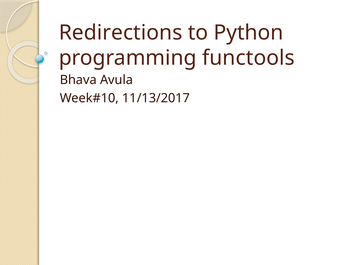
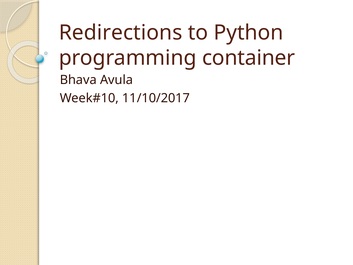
functools: functools -> container (249, 58)
11/13/2017: 11/13/2017 -> 11/10/2017 (156, 98)
